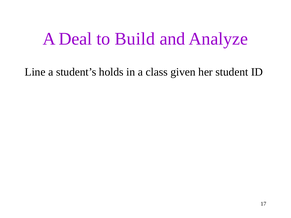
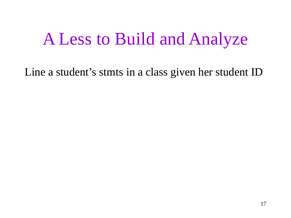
Deal: Deal -> Less (75, 39)
holds: holds -> stmts (111, 72)
